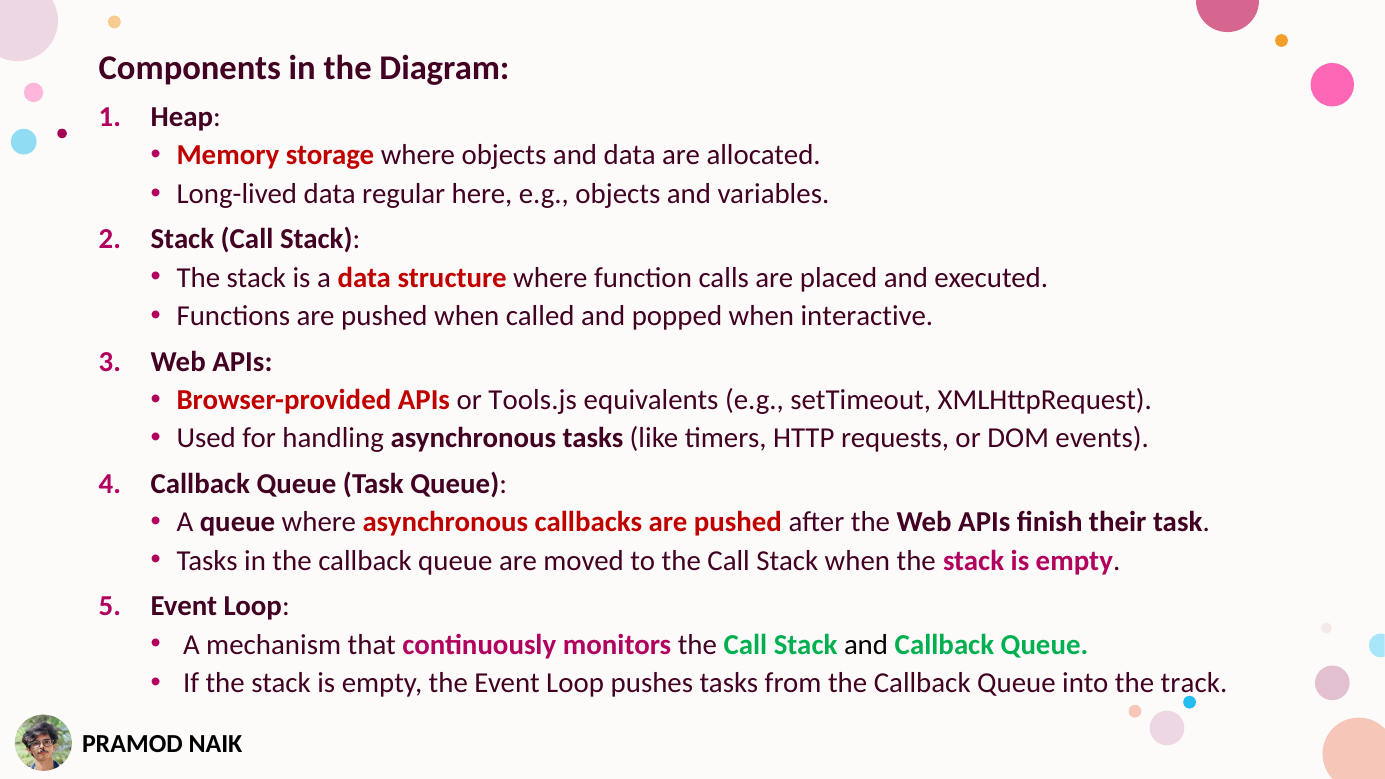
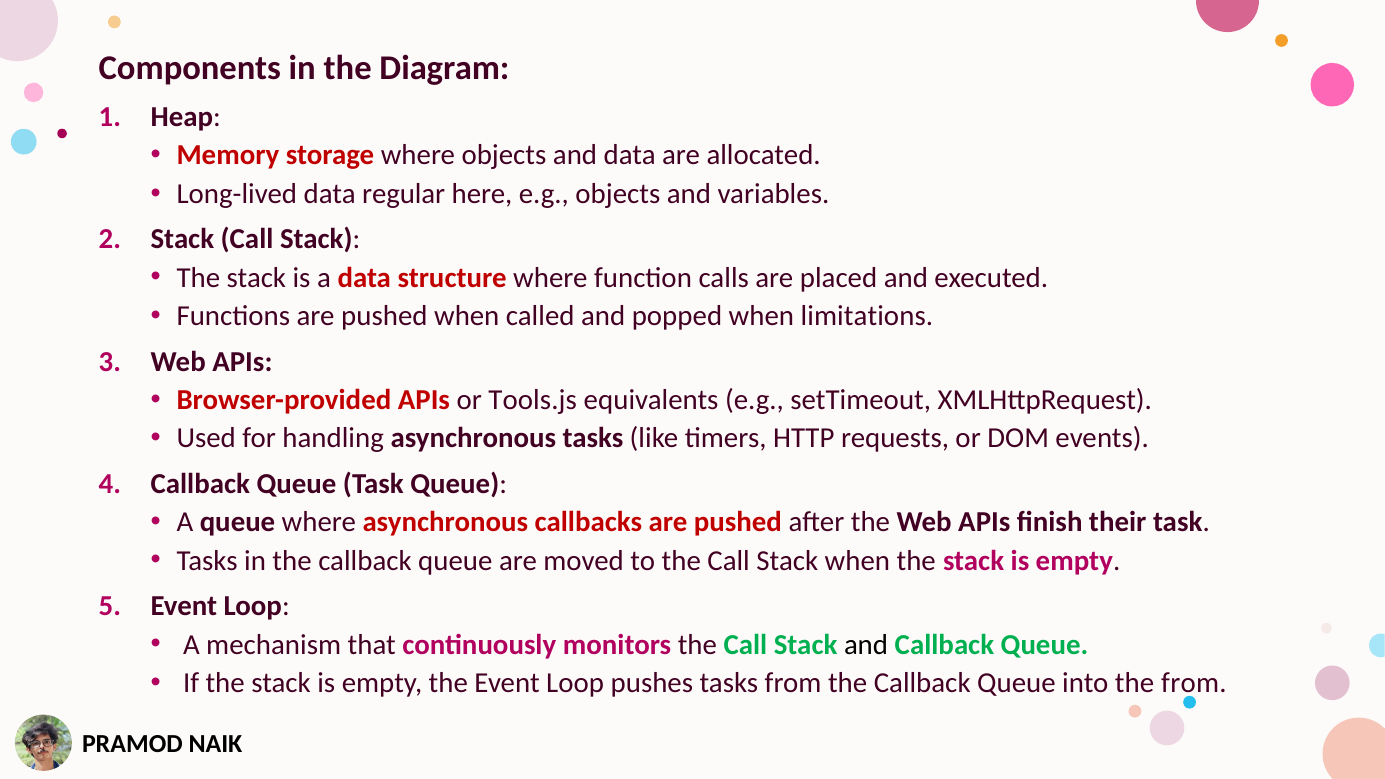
interactive: interactive -> limitations (867, 316)
the track: track -> from (1194, 683)
